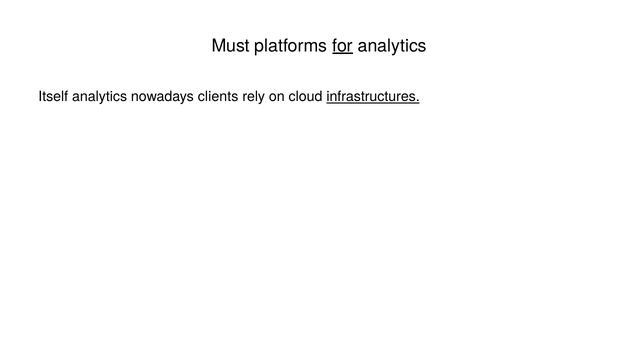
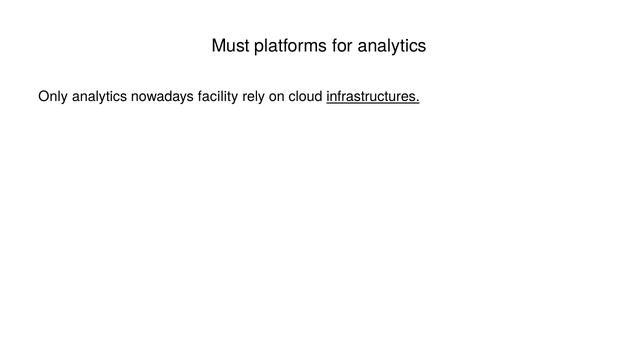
for underline: present -> none (343, 46)
Itself: Itself -> Only (53, 97)
clients: clients -> facility (218, 97)
